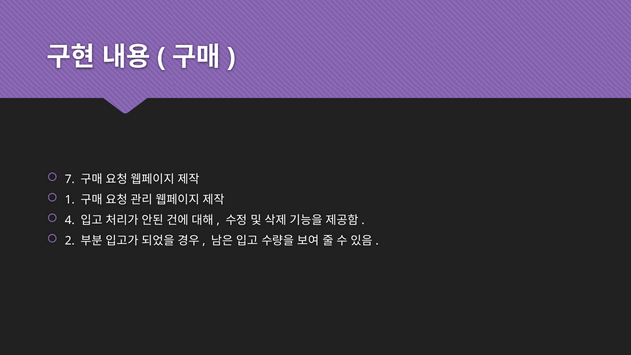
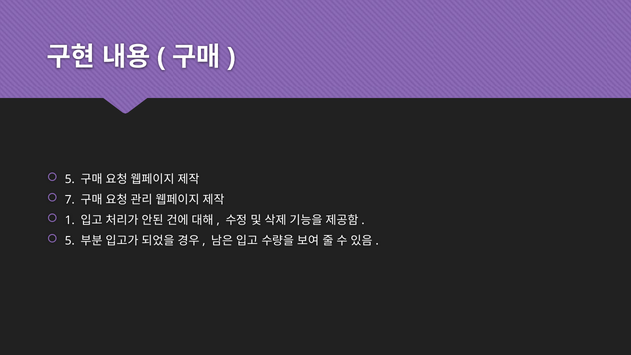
7: 7 -> 5 (70, 179)
1: 1 -> 7 (70, 200)
4: 4 -> 1 (70, 220)
2: 2 -> 5 (70, 241)
